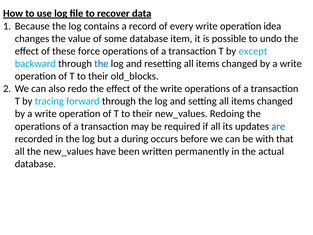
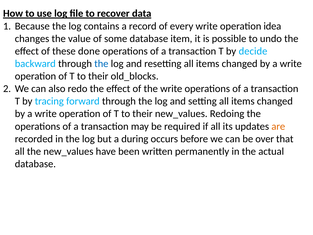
force: force -> done (89, 51)
except: except -> decide (253, 51)
are colour: blue -> orange (278, 126)
with: with -> over (265, 139)
